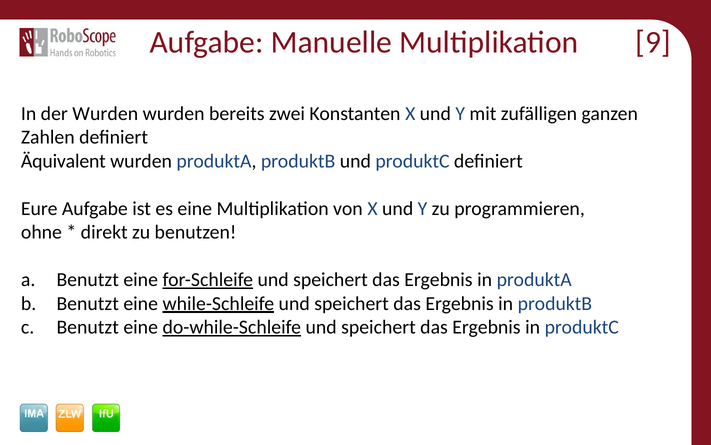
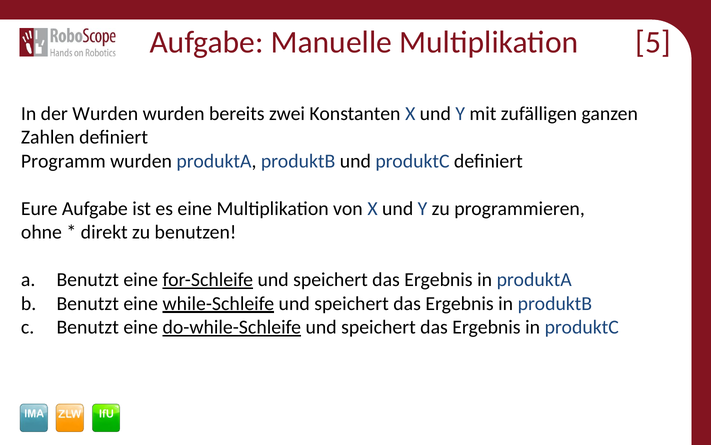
9: 9 -> 5 (653, 42)
Äquivalent: Äquivalent -> Programm (63, 161)
